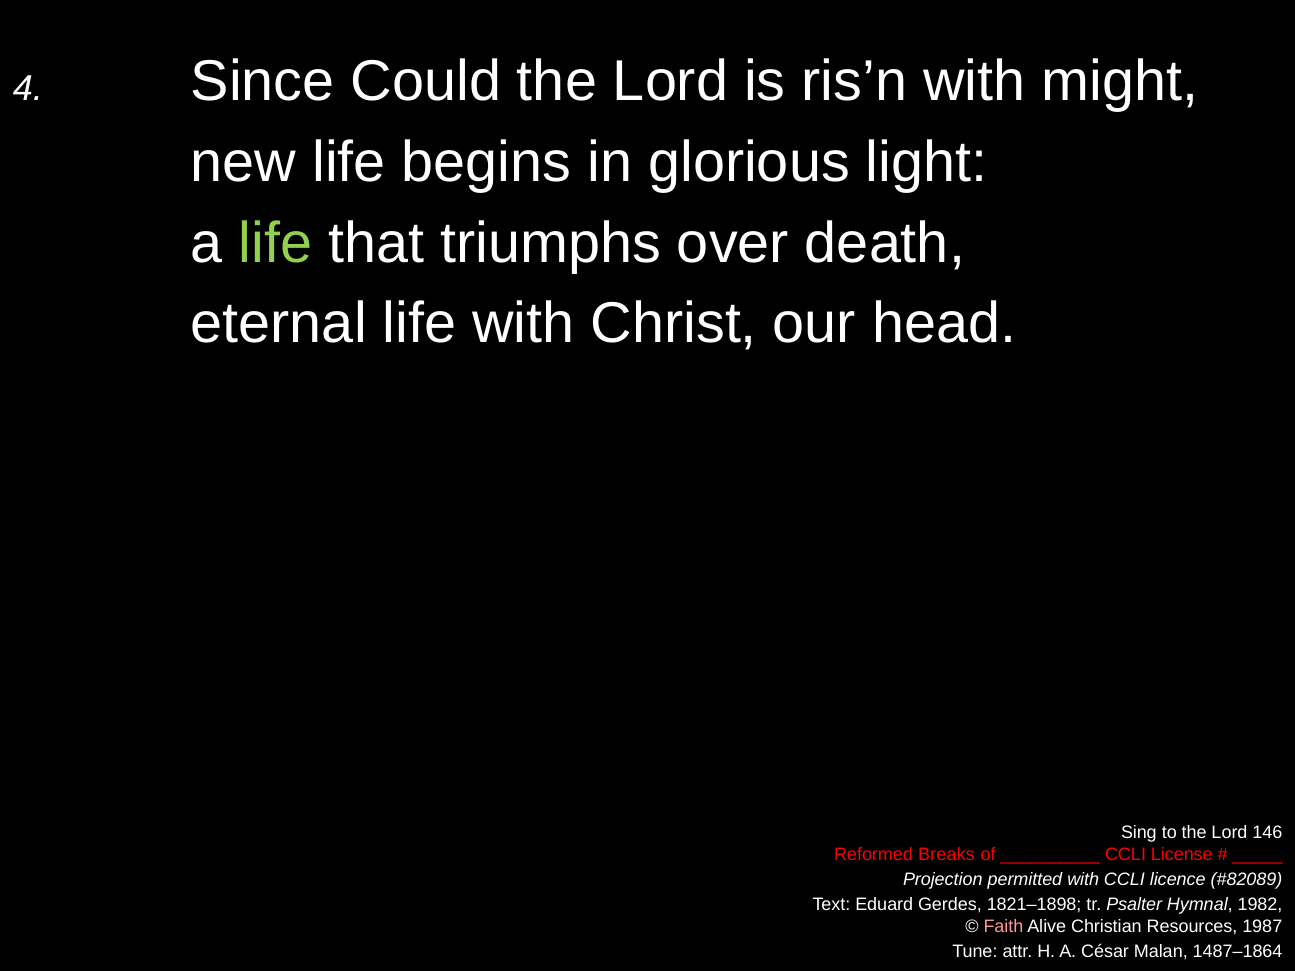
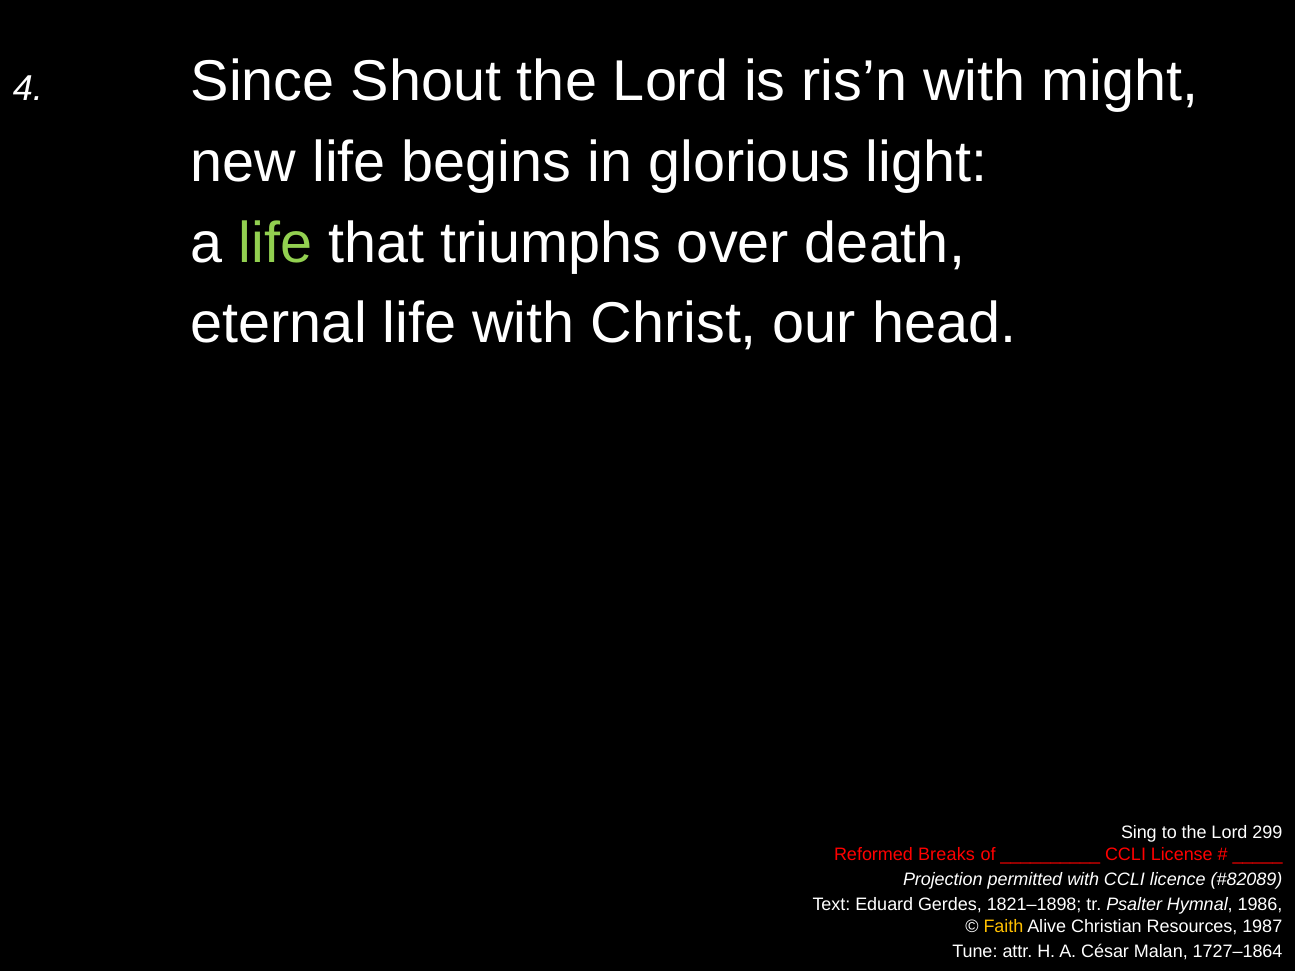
Could: Could -> Shout (426, 82)
146: 146 -> 299 (1267, 833)
1982: 1982 -> 1986 (1260, 905)
Faith colour: pink -> yellow (1003, 926)
1487–1864: 1487–1864 -> 1727–1864 (1238, 952)
